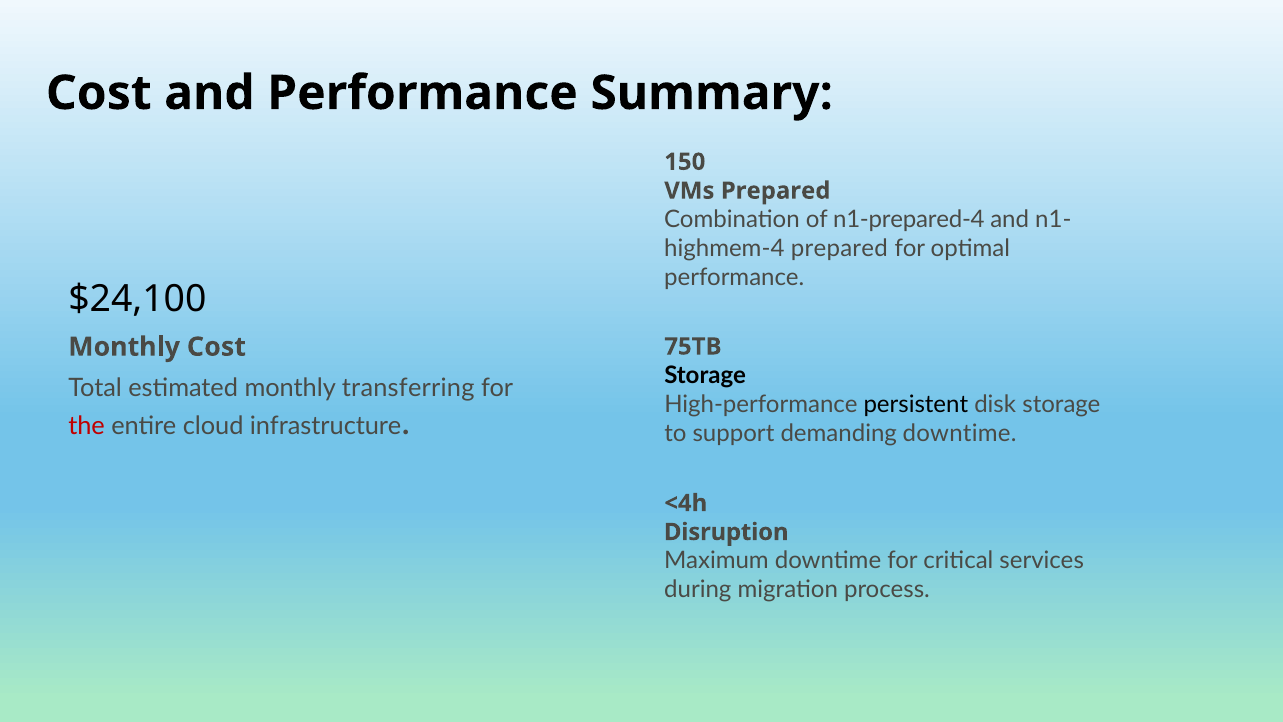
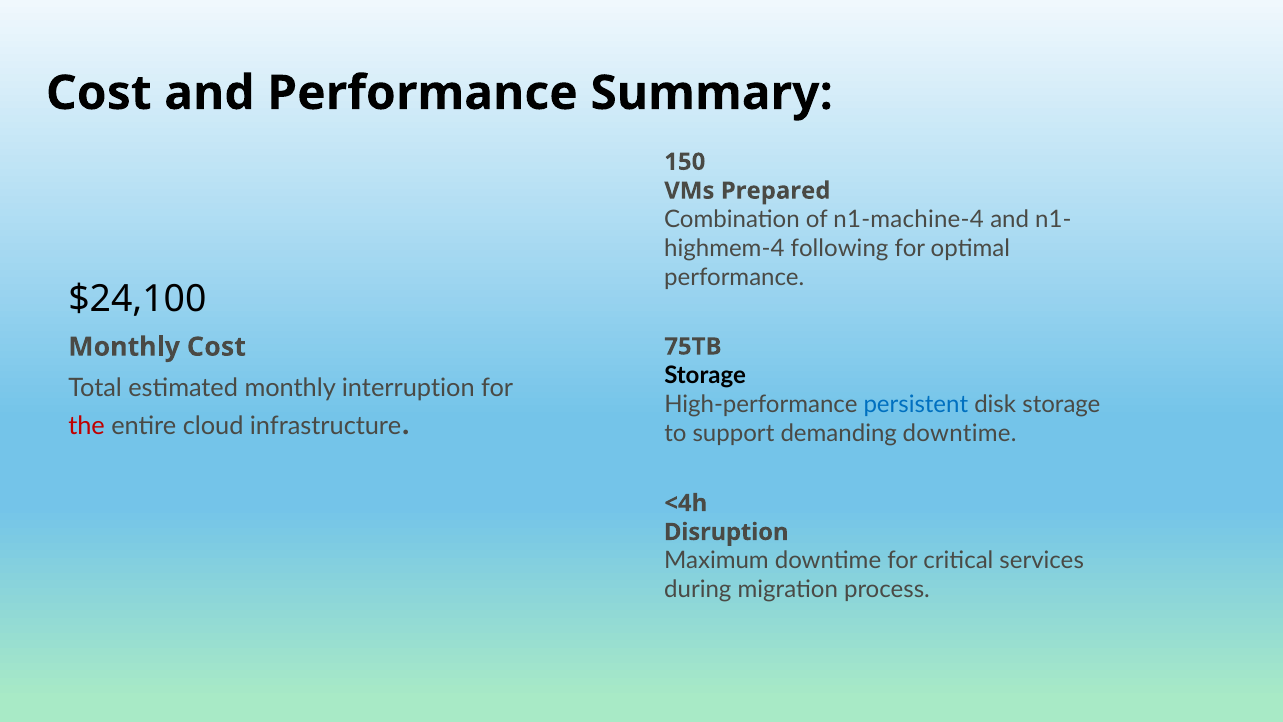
n1-prepared-4: n1-prepared-4 -> n1-machine-4 (909, 220)
prepared: prepared -> following (840, 248)
transferring: transferring -> interruption (408, 388)
persistent colour: black -> blue (916, 404)
